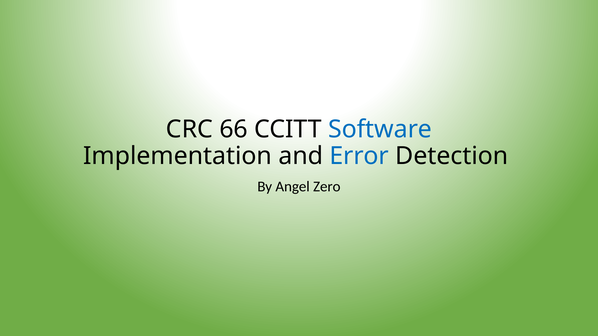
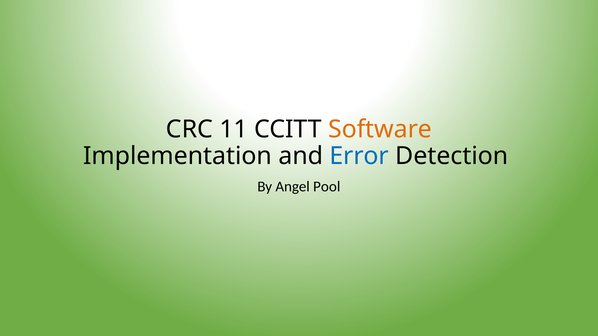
66: 66 -> 11 (234, 129)
Software colour: blue -> orange (380, 129)
Zero: Zero -> Pool (327, 187)
